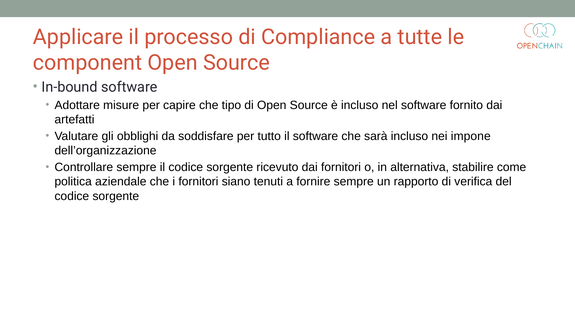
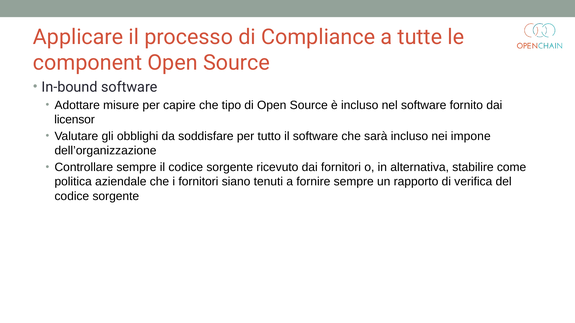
artefatti: artefatti -> licensor (75, 120)
